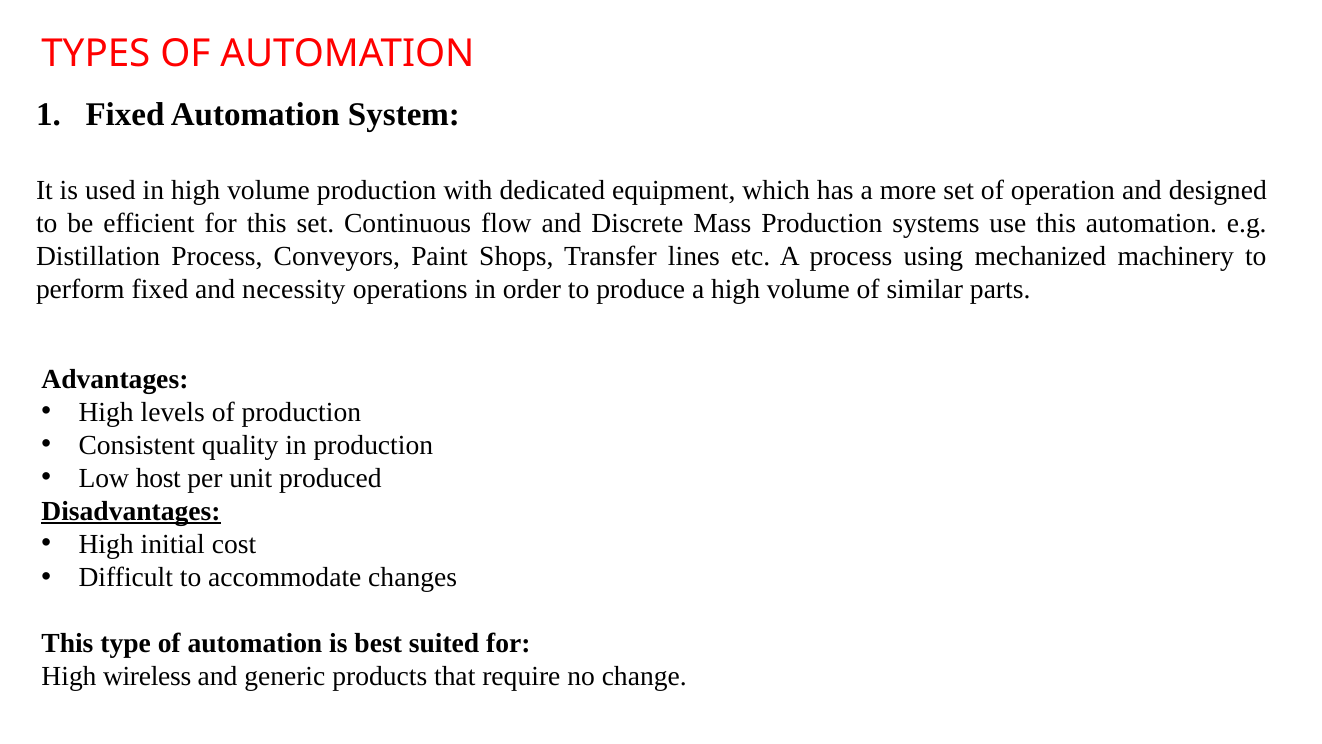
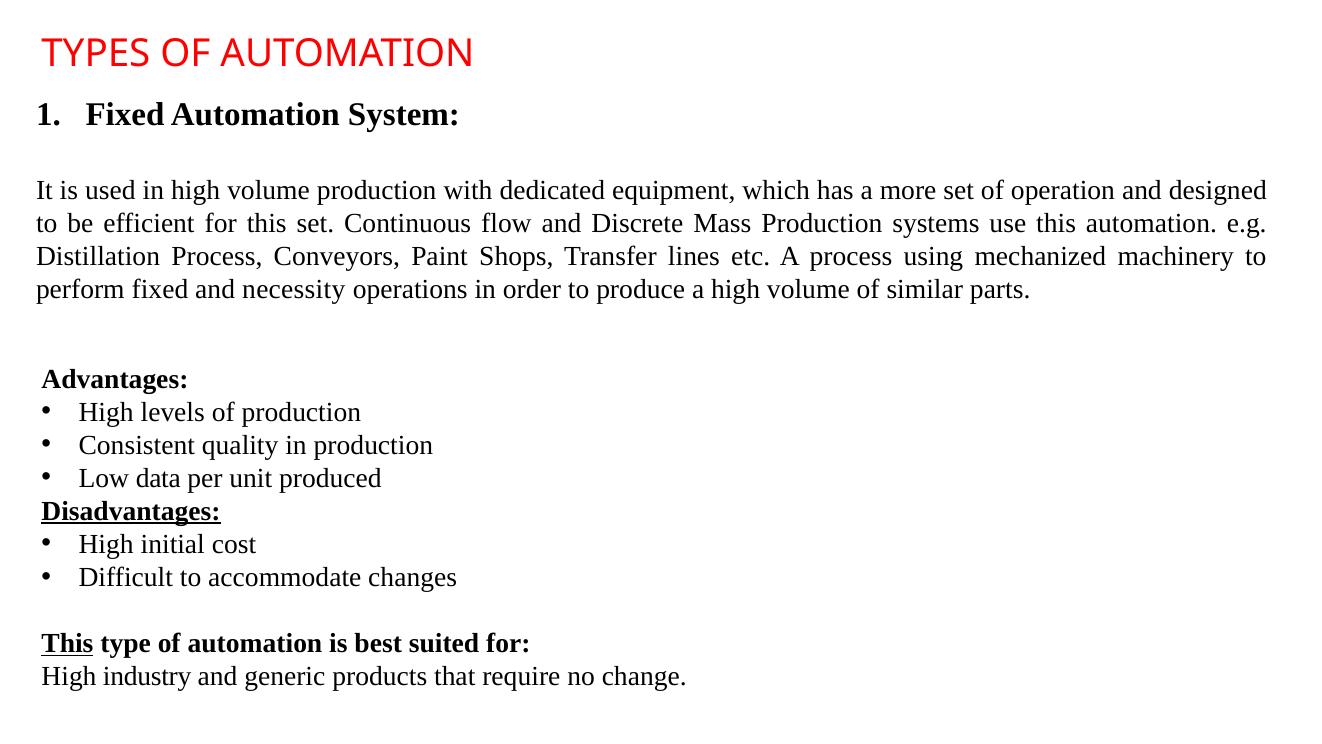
host: host -> data (158, 478)
This underline: none -> present (67, 643)
wireless: wireless -> industry (147, 676)
